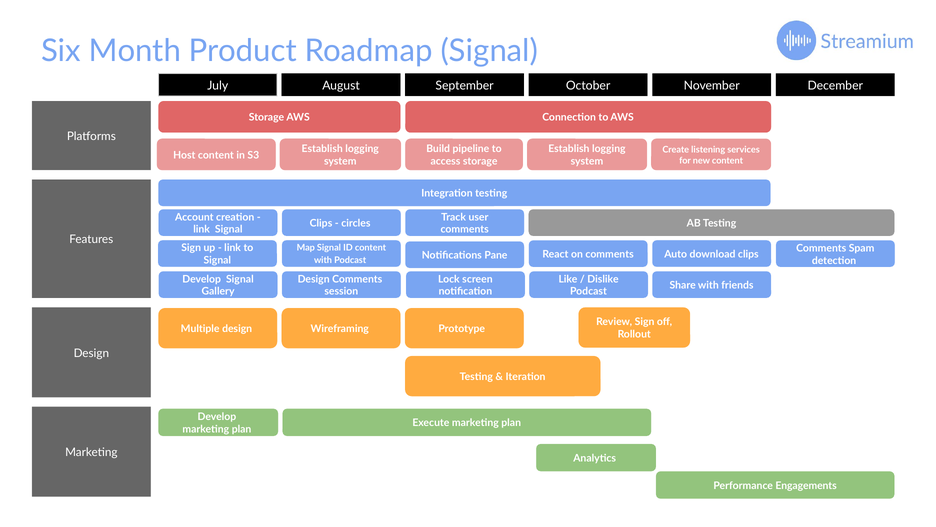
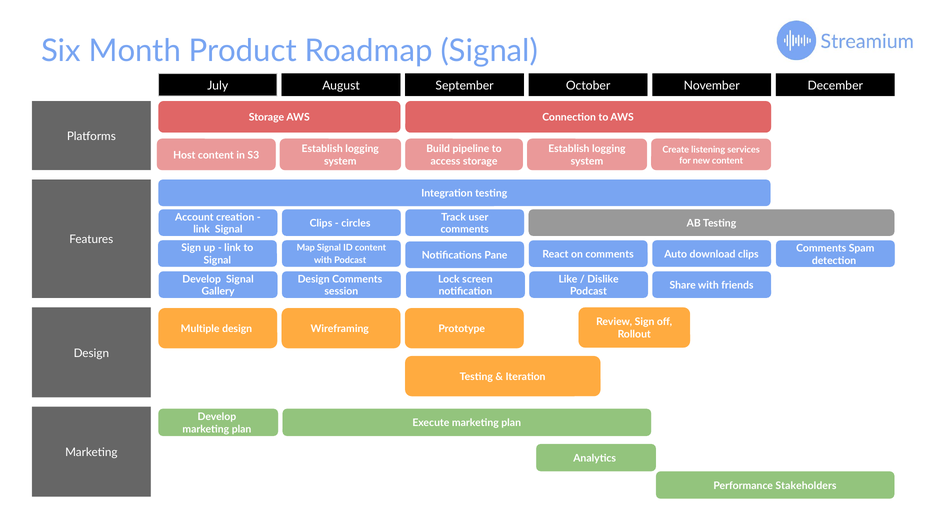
Engagements: Engagements -> Stakeholders (806, 485)
